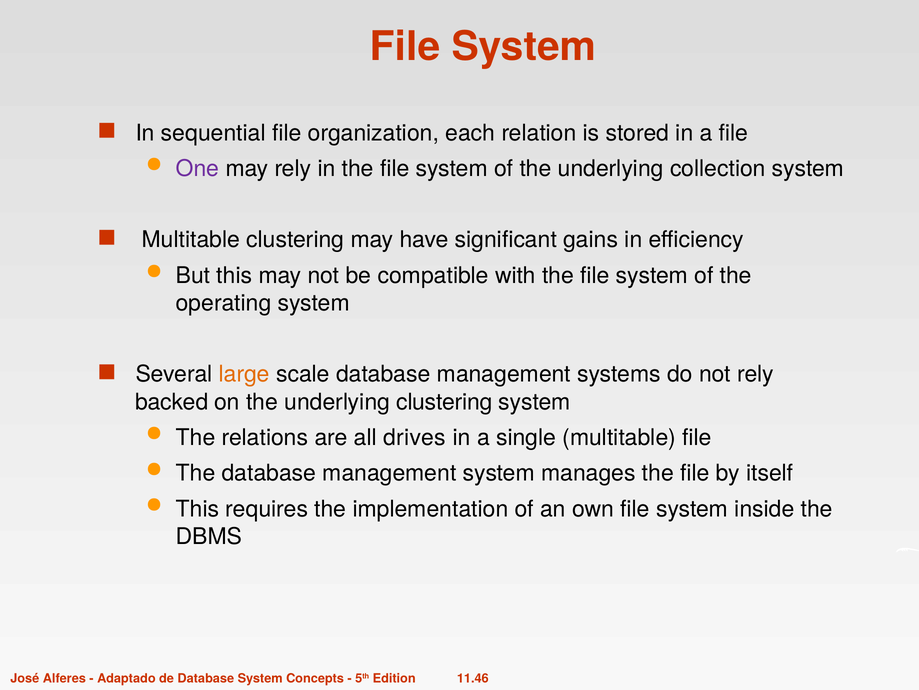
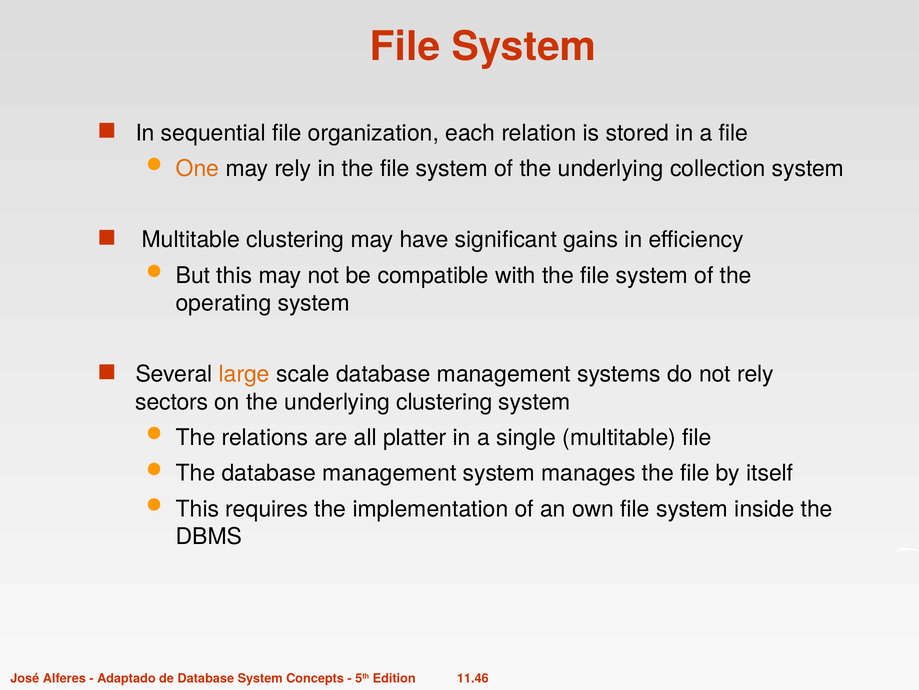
One colour: purple -> orange (197, 168)
backed: backed -> sectors (172, 402)
drives: drives -> platter (415, 437)
